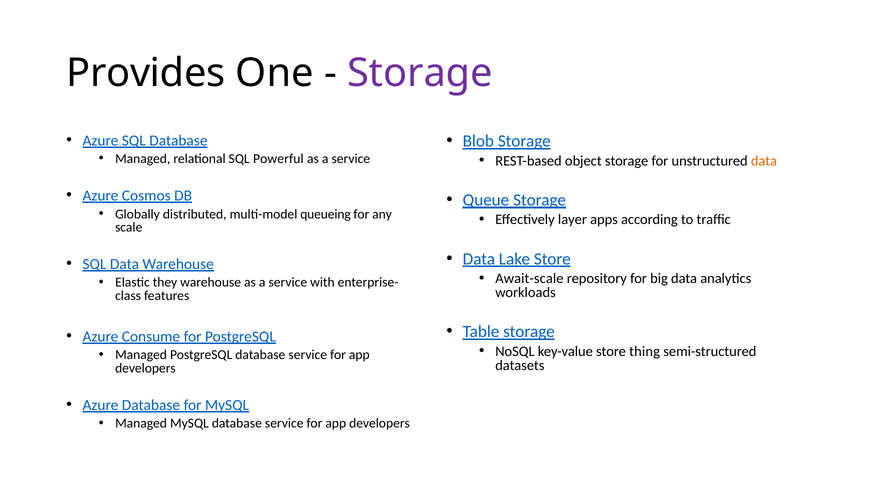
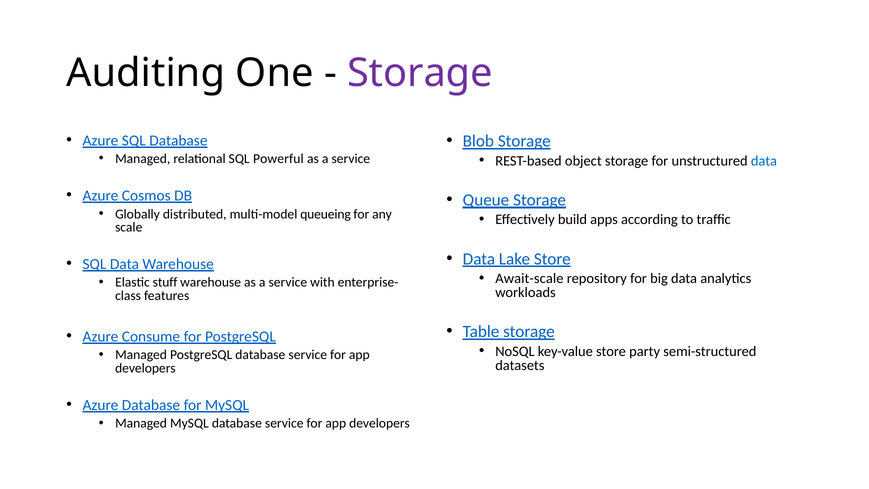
Provides: Provides -> Auditing (146, 73)
data colour: orange -> blue (764, 161)
layer: layer -> build (572, 220)
they: they -> stuff (165, 282)
thing: thing -> party (645, 351)
